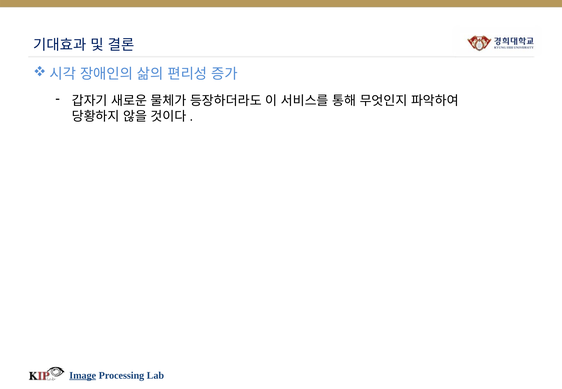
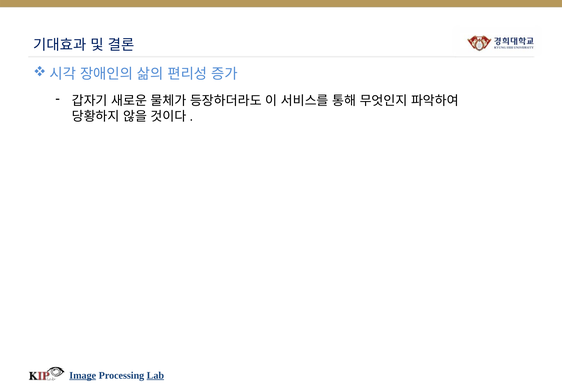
Lab underline: none -> present (155, 375)
